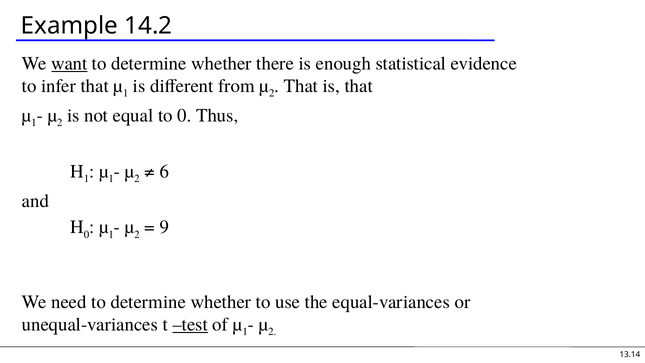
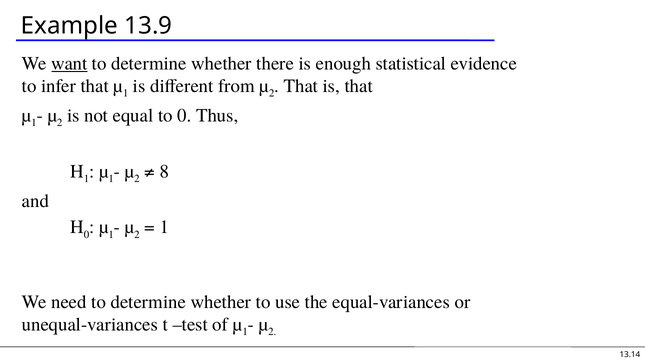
14.2: 14.2 -> 13.9 (148, 26)
6: 6 -> 8 (164, 171)
9: 9 -> 1 (164, 227)
test underline: present -> none (190, 324)
